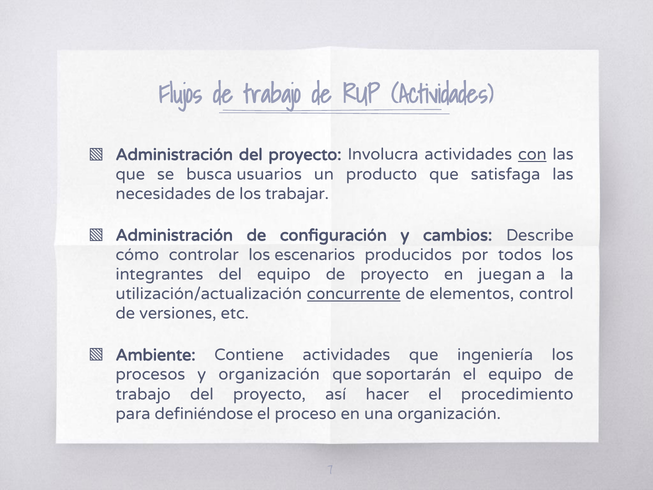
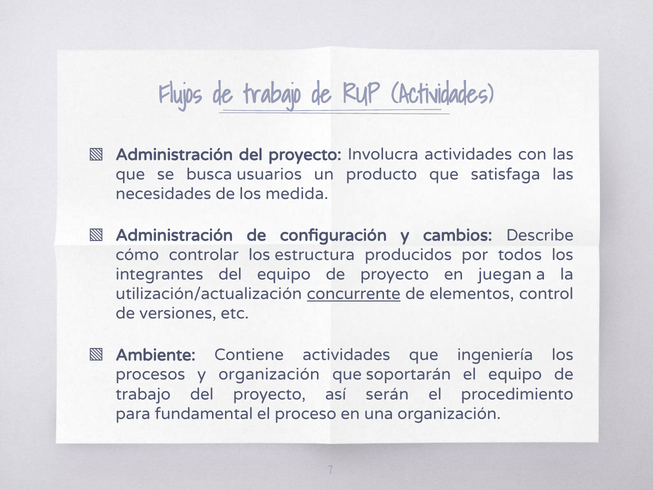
con underline: present -> none (532, 154)
trabajar: trabajar -> medida (297, 194)
escenarios: escenarios -> estructura (315, 255)
hacer: hacer -> serán (387, 394)
definiéndose: definiéndose -> fundamental (204, 414)
